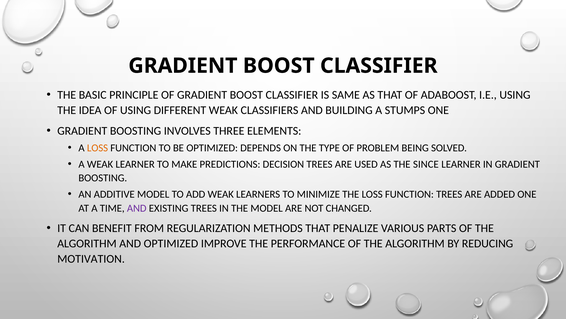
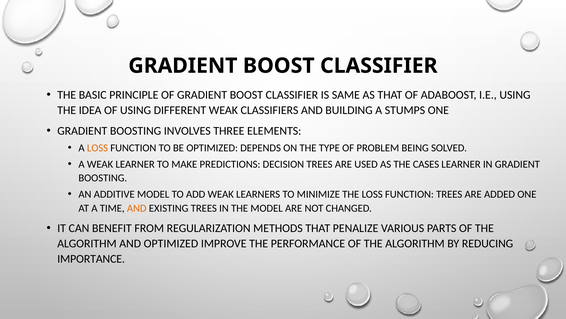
SINCE: SINCE -> CASES (426, 164)
AND colour: purple -> orange (137, 208)
MOTIVATION: MOTIVATION -> IMPORTANCE (91, 258)
